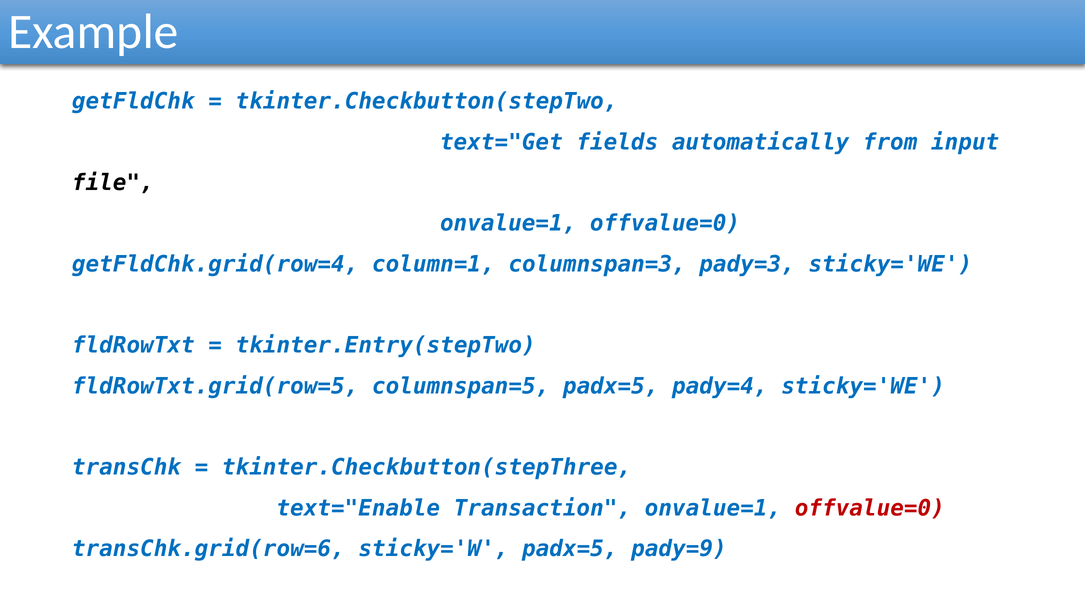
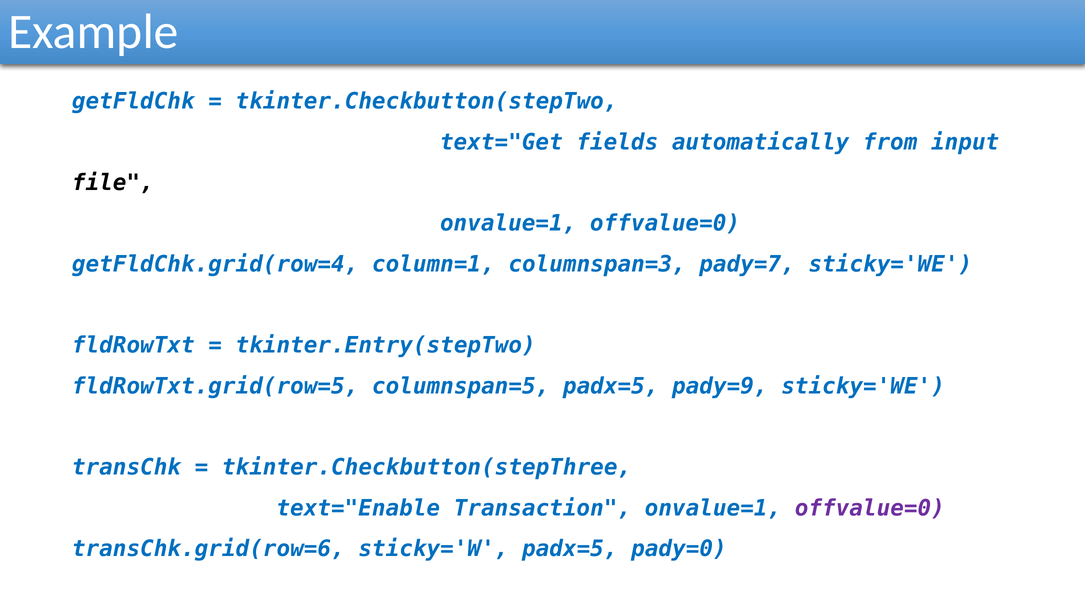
pady=3: pady=3 -> pady=7 (747, 264)
pady=4: pady=4 -> pady=9 (720, 386)
offvalue=0 colour: red -> purple (870, 508)
pady=9: pady=9 -> pady=0 (679, 549)
